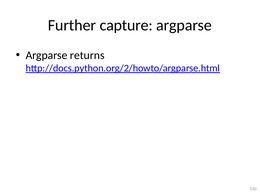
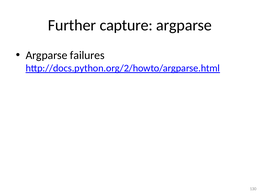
returns: returns -> failures (87, 55)
